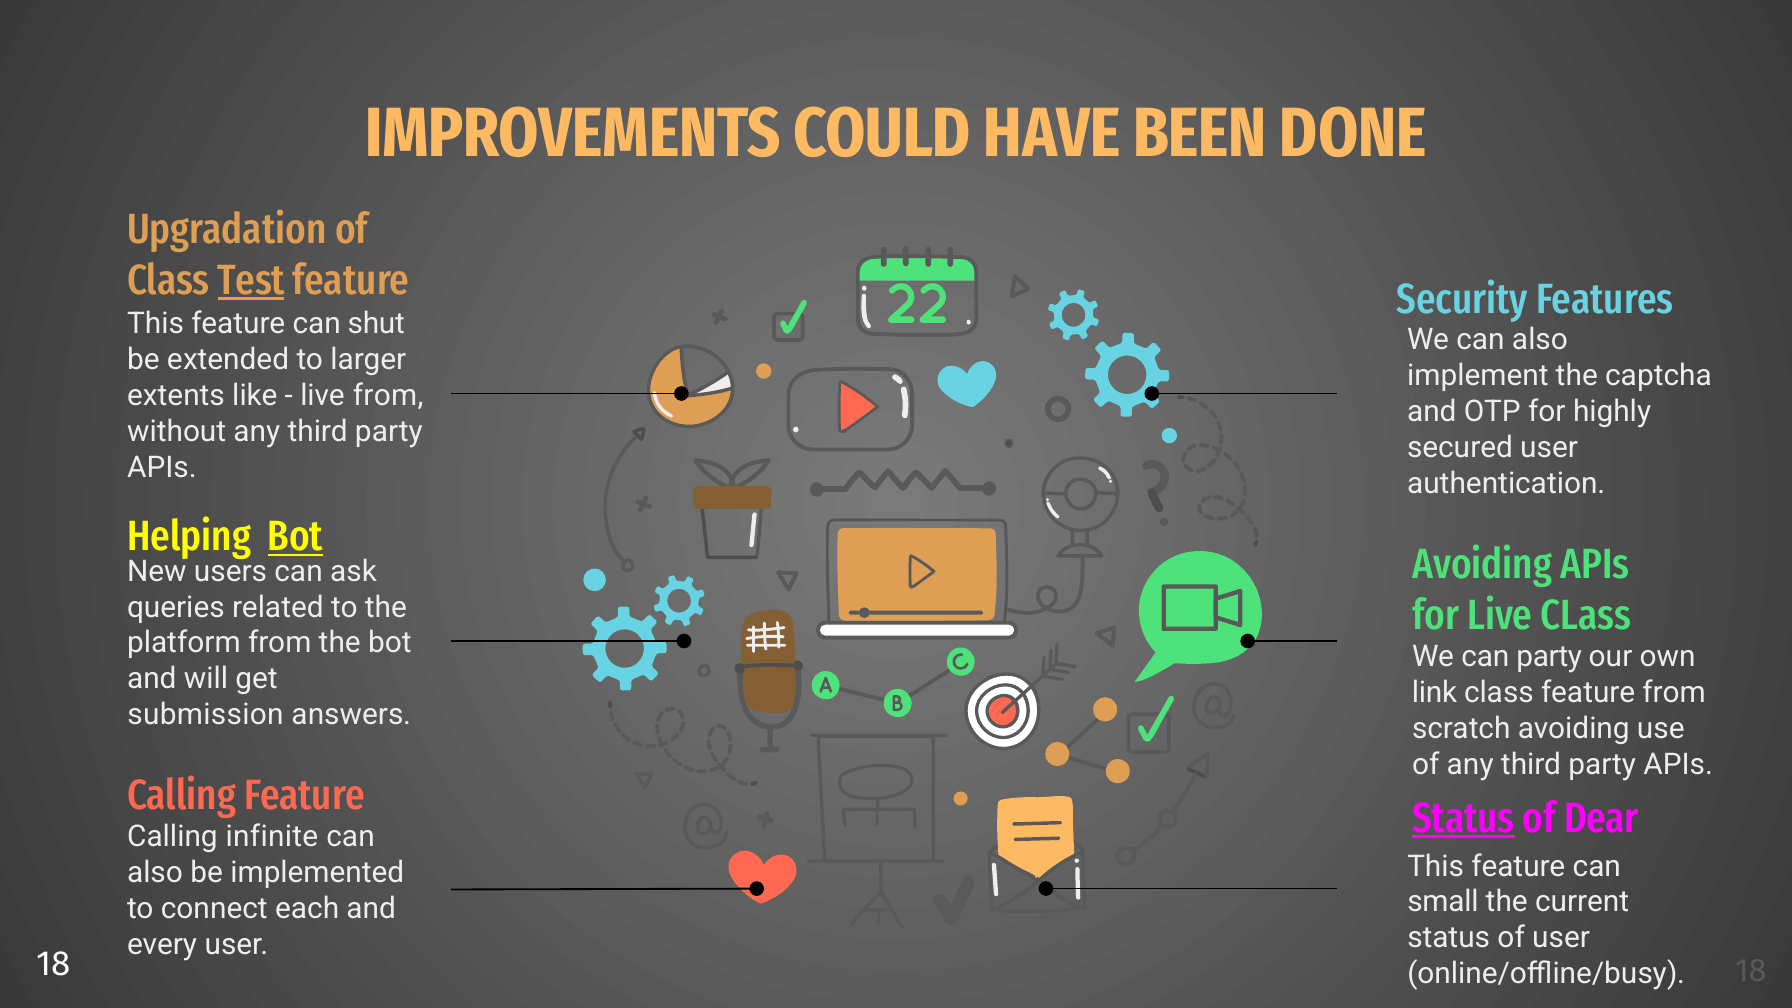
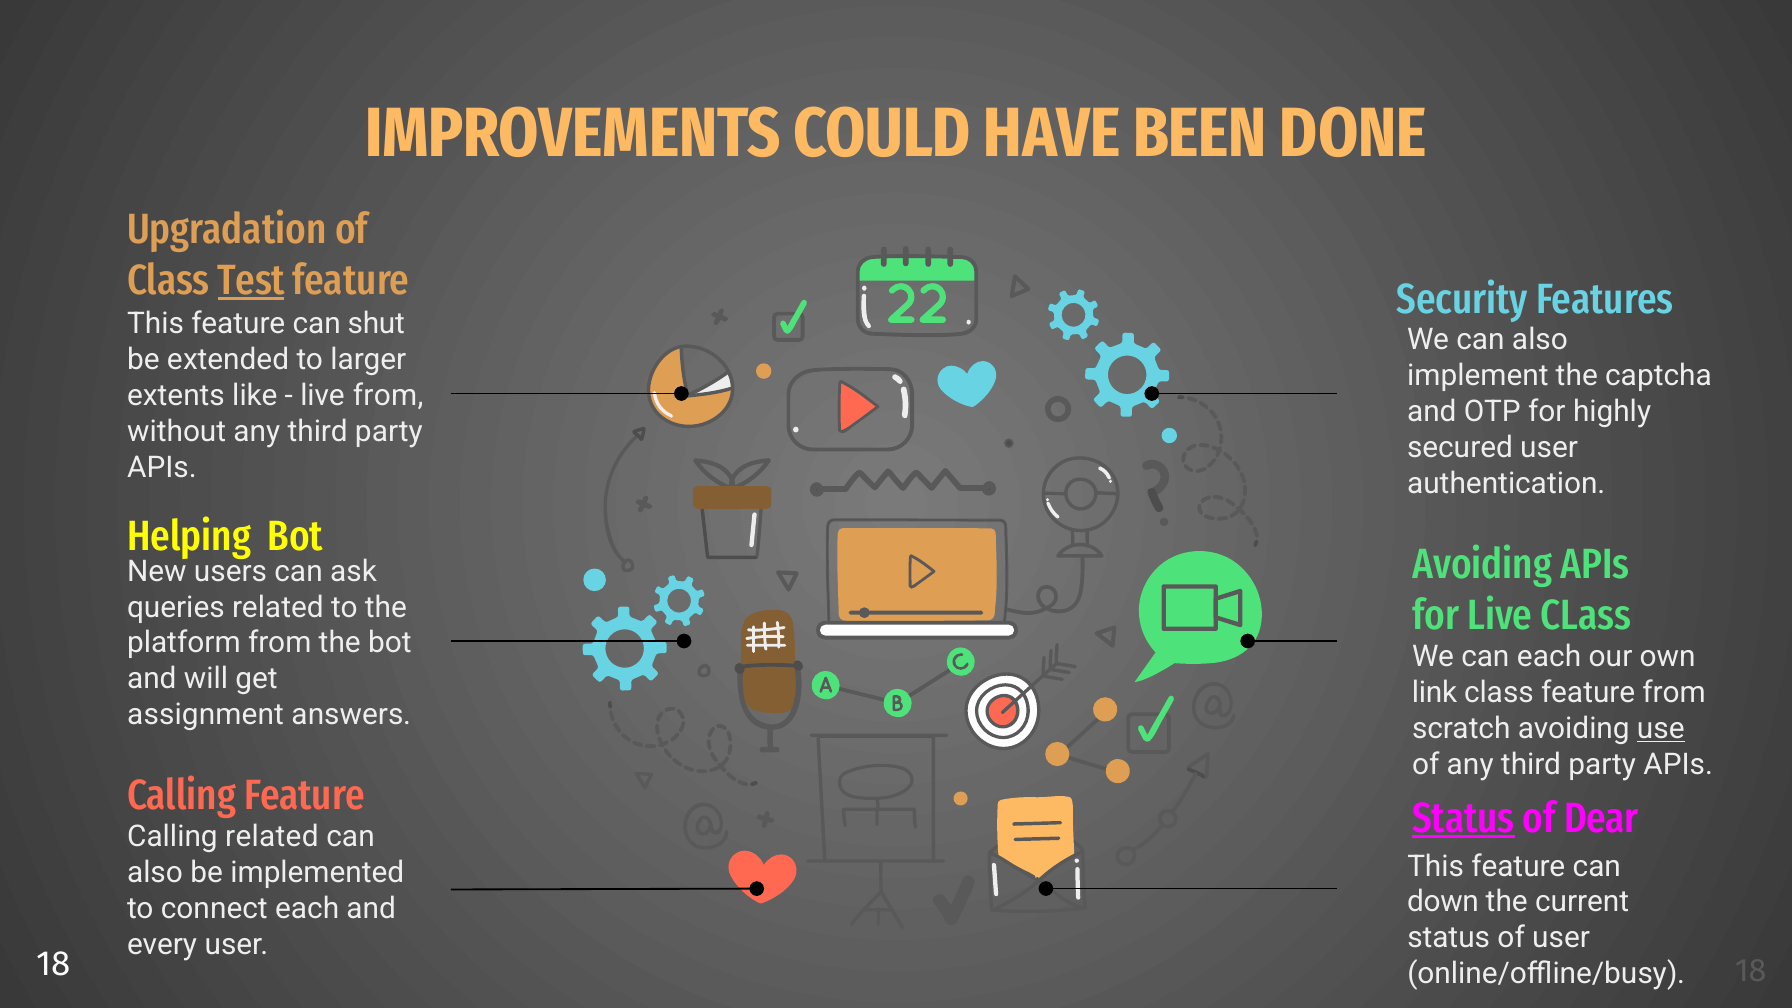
Bot underline: present -> none (295, 537)
can party: party -> each (1549, 657)
submission: submission -> assignment (206, 715)
use underline: none -> present (1661, 729)
Calling infinite: infinite -> related (272, 837)
small: small -> down (1443, 902)
